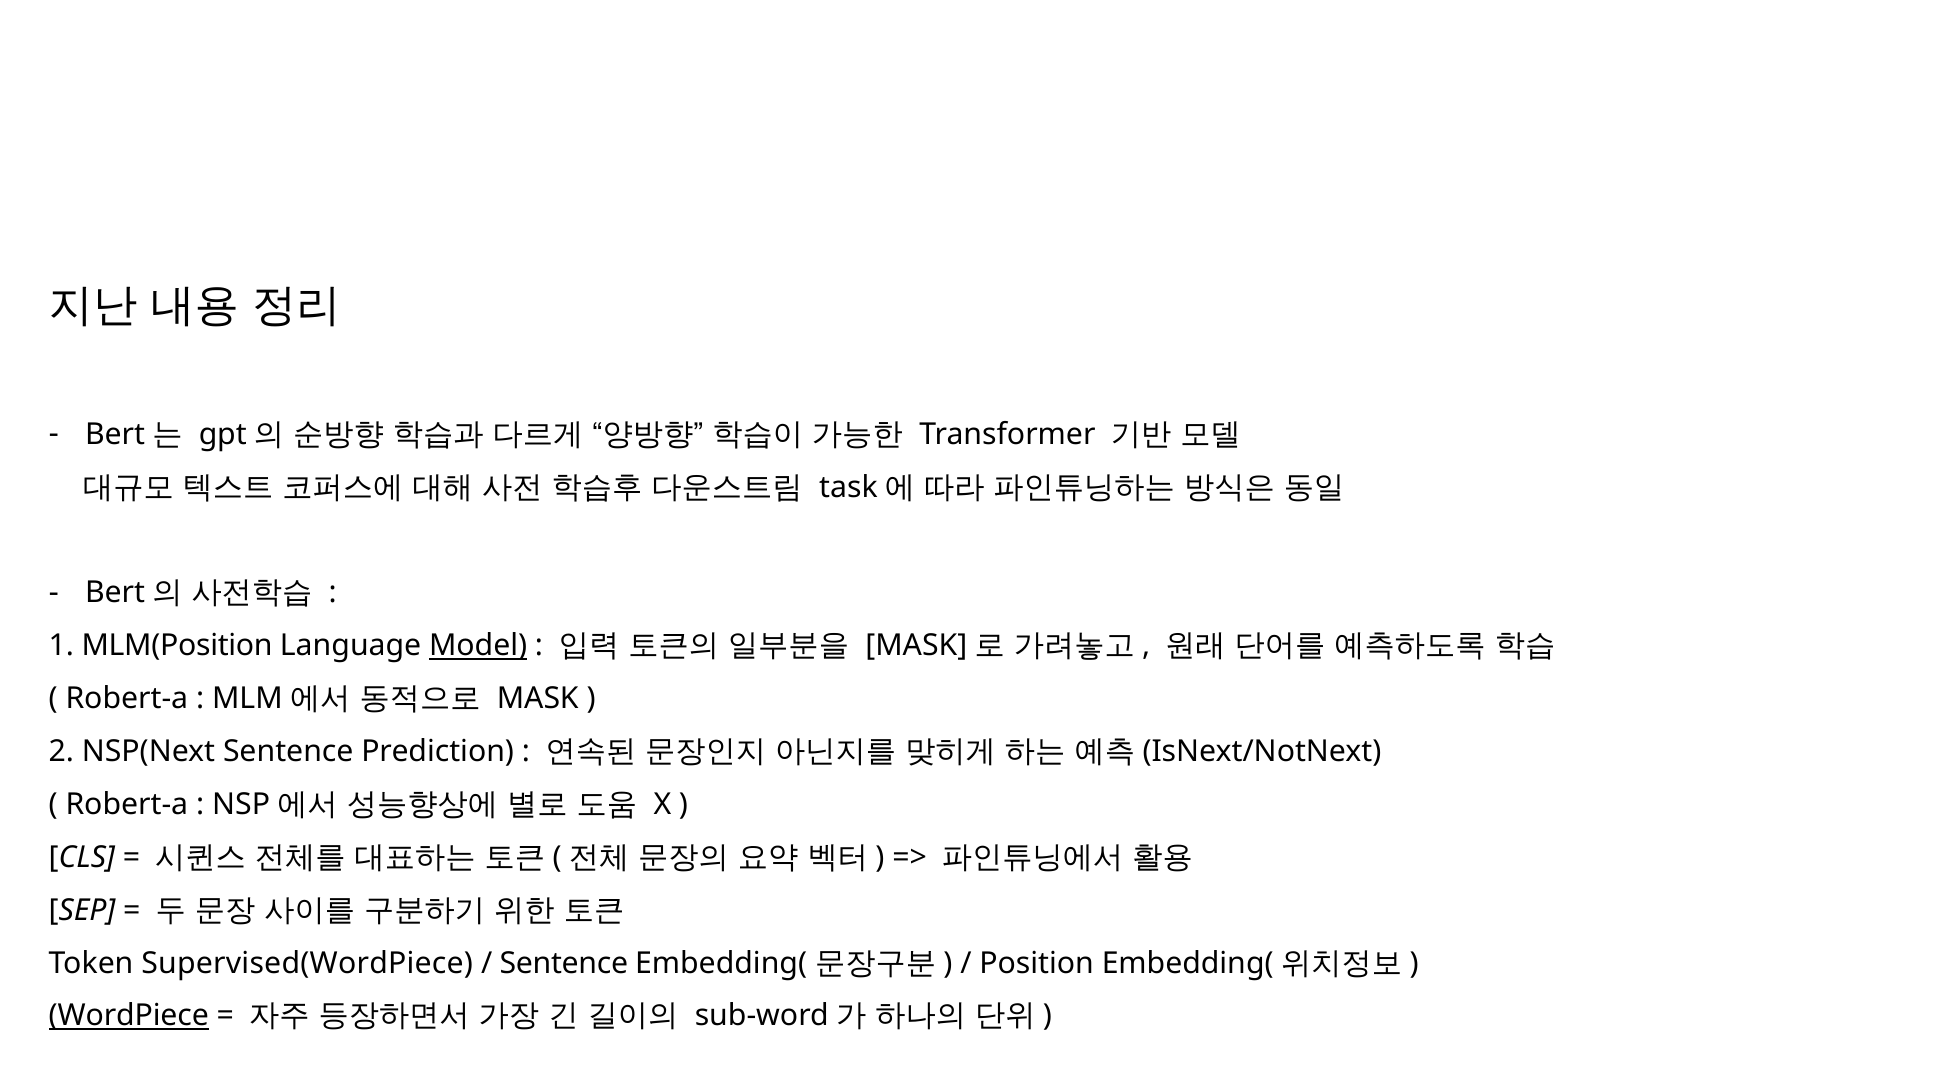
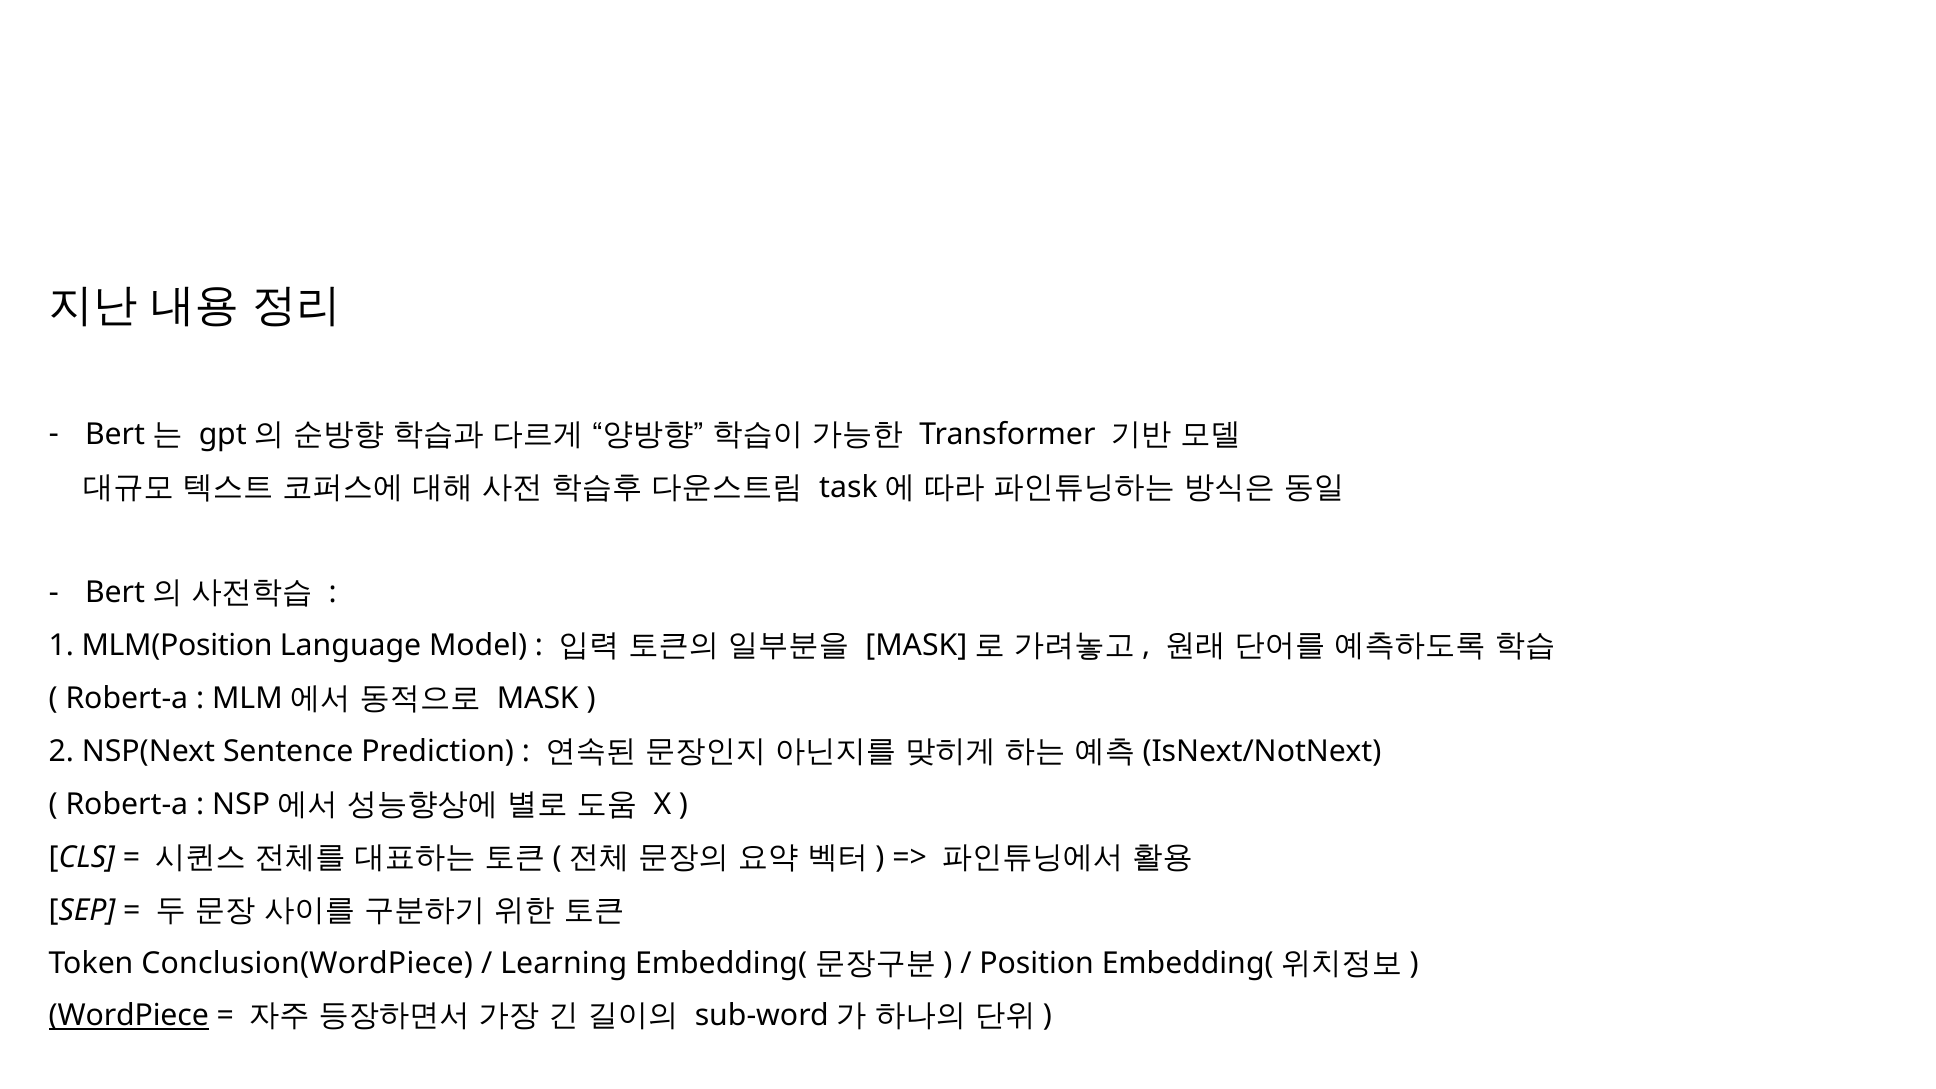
Model underline: present -> none (478, 646)
Supervised(WordPiece: Supervised(WordPiece -> Conclusion(WordPiece (307, 963)
Sentence: Sentence -> Learning (564, 963)
